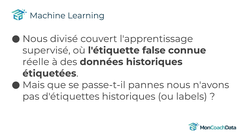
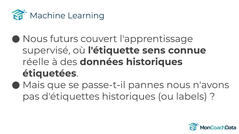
divisé: divisé -> futurs (64, 39)
false: false -> sens (154, 51)
